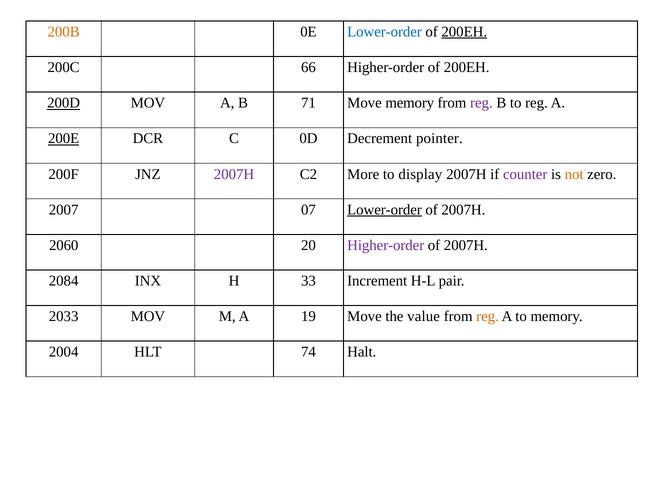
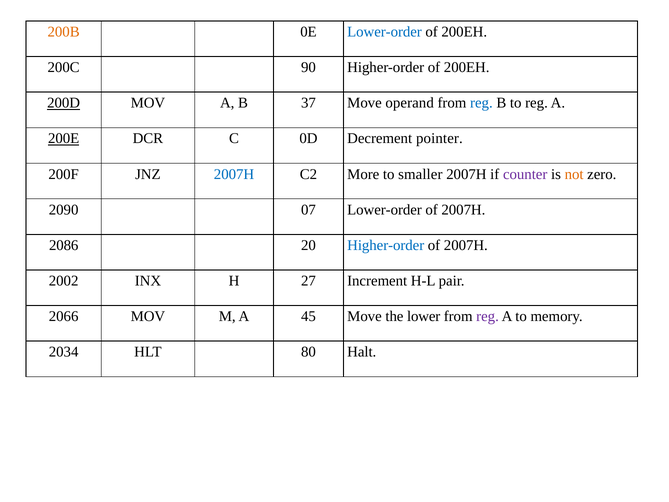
200EH underline: present -> none (464, 32)
66: 66 -> 90 (308, 67)
71: 71 -> 37 (308, 103)
Move memory: memory -> operand (410, 103)
reg colour: purple -> blue (481, 103)
2007H colour: purple -> blue (234, 174)
display: display -> smaller (420, 174)
2007: 2007 -> 2090 (64, 210)
Lower-order underline: present -> none (385, 210)
2060: 2060 -> 2086 (64, 245)
Higher-order colour: purple -> blue (386, 245)
2084: 2084 -> 2002 (64, 281)
33: 33 -> 27 (308, 281)
2033: 2033 -> 2066 (64, 316)
19: 19 -> 45 (308, 316)
value: value -> lower (424, 316)
reg colour: orange -> purple (488, 316)
2004: 2004 -> 2034 (64, 352)
74: 74 -> 80 (308, 352)
